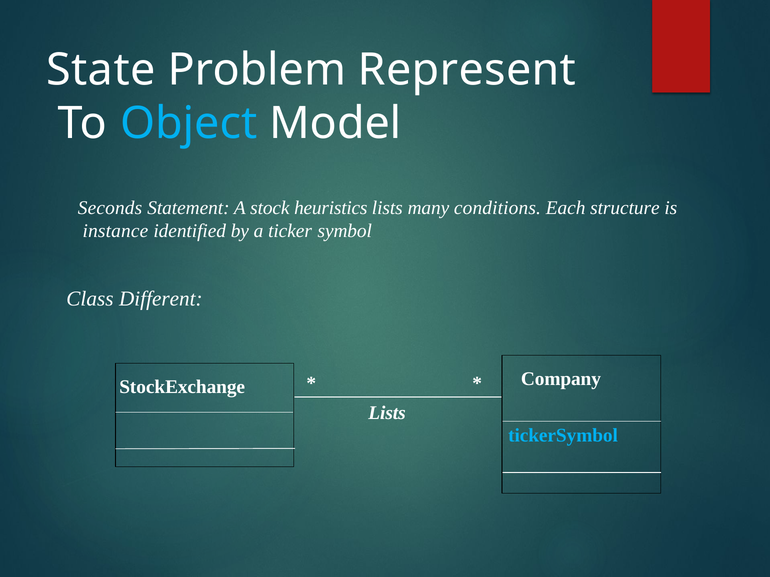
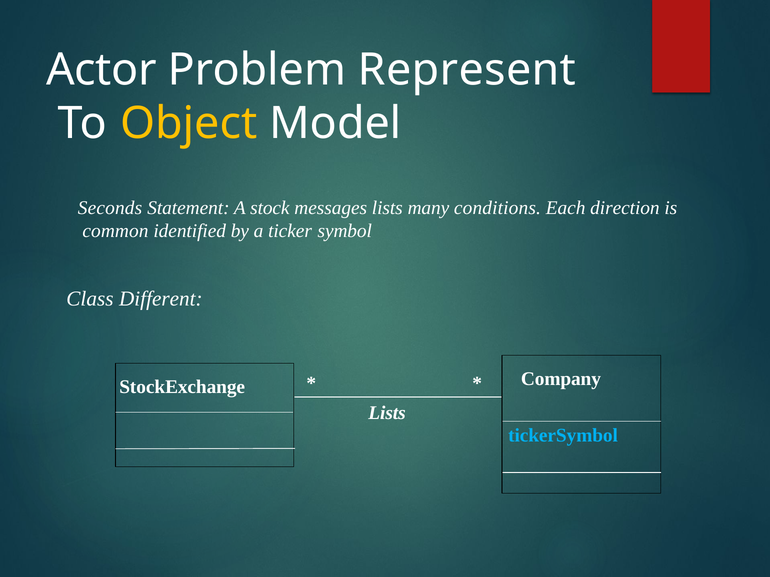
State: State -> Actor (101, 70)
Object colour: light blue -> yellow (189, 124)
heuristics: heuristics -> messages (331, 208)
structure: structure -> direction (625, 208)
instance: instance -> common (115, 231)
